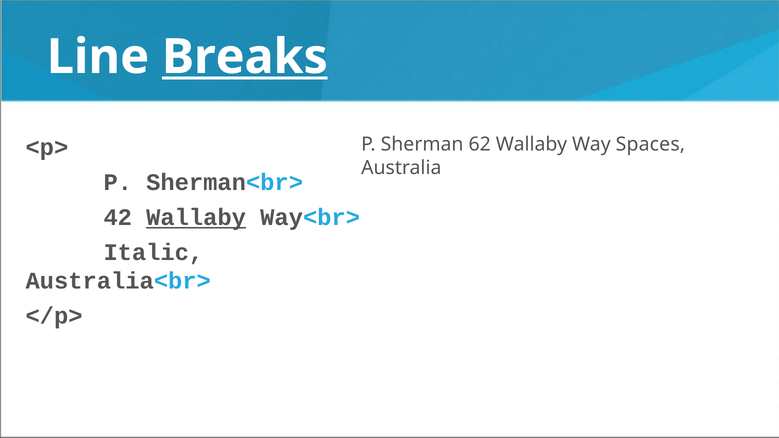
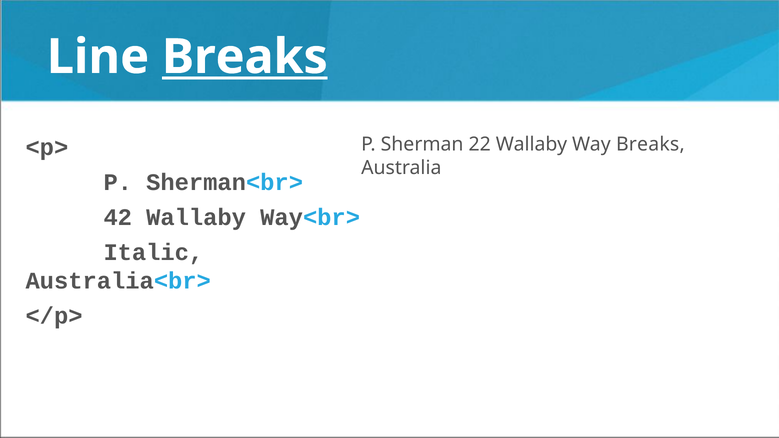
62: 62 -> 22 (480, 145)
Way Spaces: Spaces -> Breaks (650, 145)
Wallaby underline: present -> none (196, 218)
